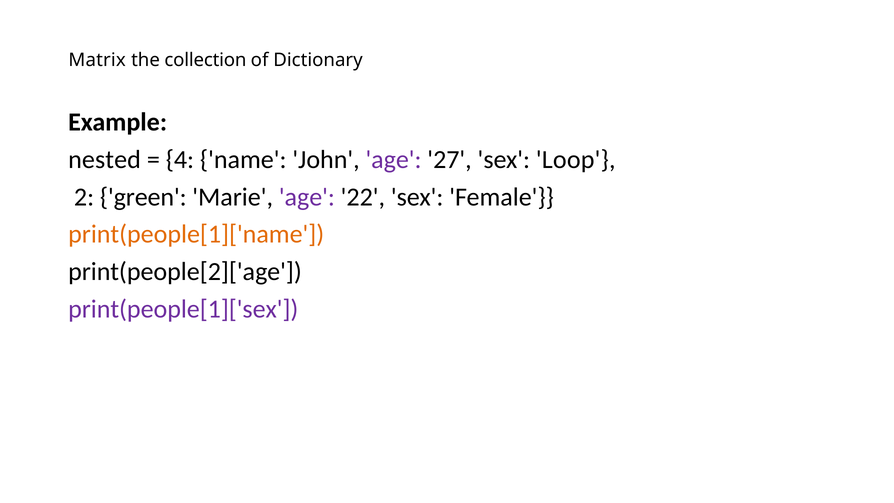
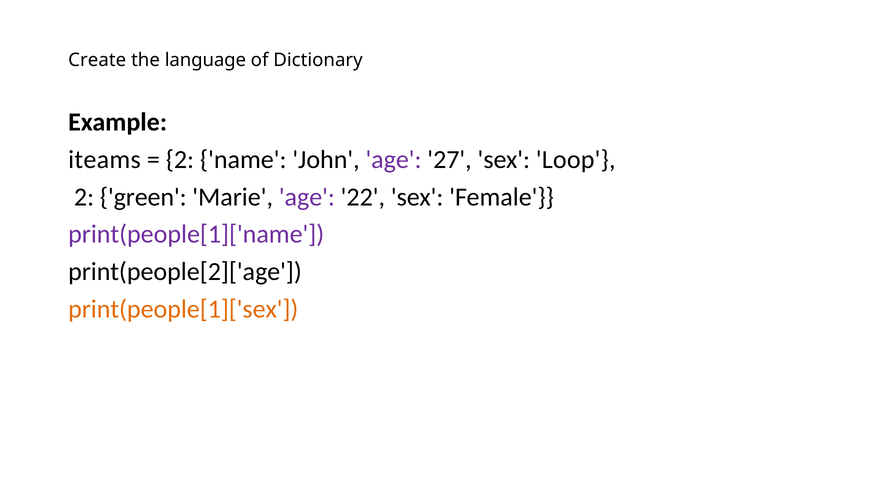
Matrix: Matrix -> Create (97, 60)
collection: collection -> language (205, 60)
nested: nested -> iteams (104, 159)
4: 4 -> 2 (180, 159)
print(people[1]['name colour: orange -> purple (196, 234)
print(people[1]['sex colour: purple -> orange (183, 309)
